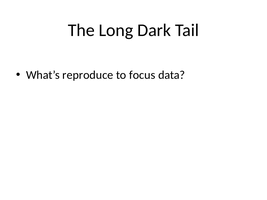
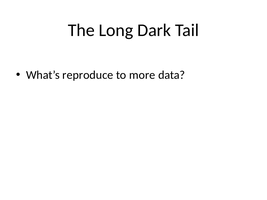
focus: focus -> more (142, 75)
